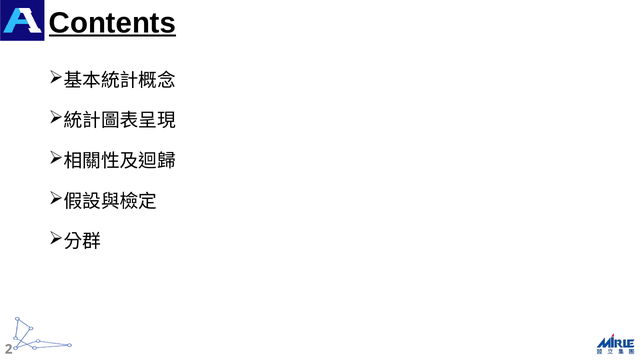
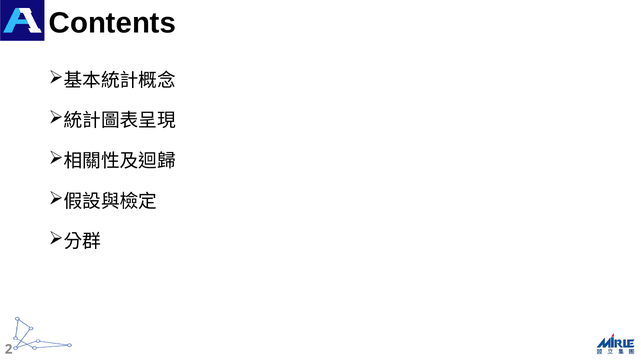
Contents underline: present -> none (112, 23)
